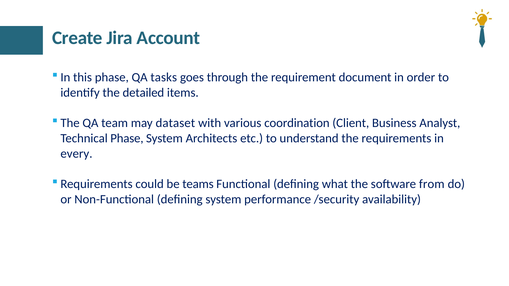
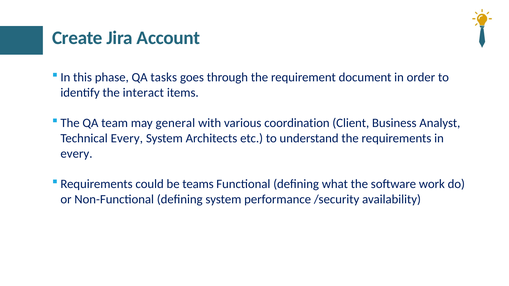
detailed: detailed -> interact (143, 93)
dataset: dataset -> general (175, 123)
Technical Phase: Phase -> Every (127, 138)
from: from -> work (432, 184)
